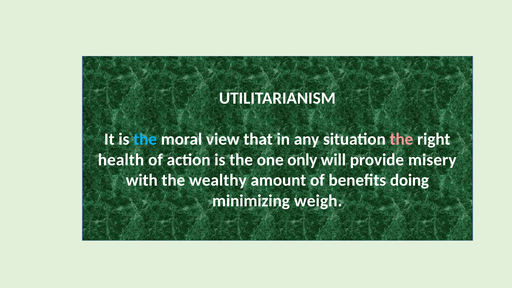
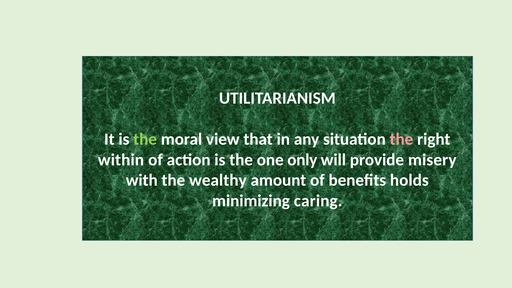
the colour: light blue -> light green (145, 139)
health: health -> within (121, 160)
doing: doing -> holds (409, 180)
weigh: weigh -> caring (318, 201)
